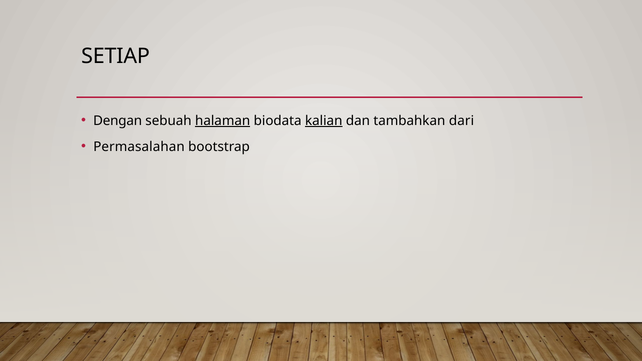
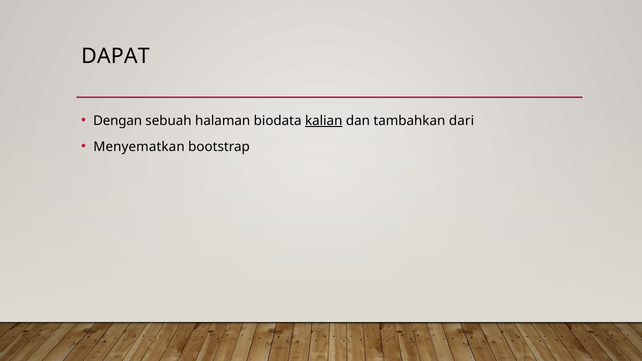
SETIAP: SETIAP -> DAPAT (115, 56)
halaman underline: present -> none (223, 121)
Permasalahan: Permasalahan -> Menyematkan (139, 147)
